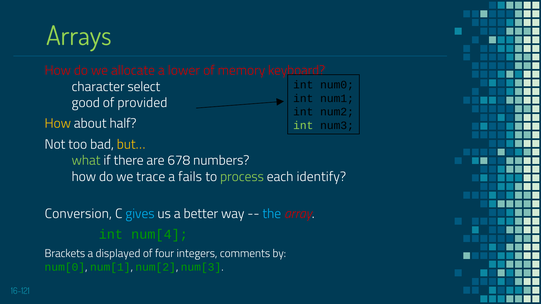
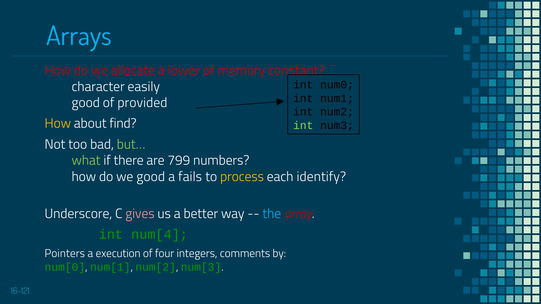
Arrays colour: light green -> light blue (79, 36)
keyboard: keyboard -> constant (296, 70)
select: select -> easily (144, 87)
half: half -> find (123, 124)
but… colour: yellow -> light green (131, 144)
678: 678 -> 799 (179, 161)
we trace: trace -> good (151, 177)
process colour: light green -> yellow (242, 177)
Conversion: Conversion -> Underscore (78, 214)
gives colour: light blue -> pink (140, 214)
Brackets: Brackets -> Pointers (65, 254)
displayed: displayed -> execution (118, 254)
